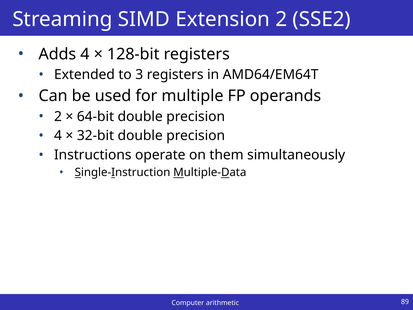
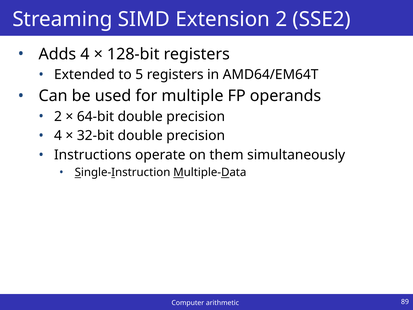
3: 3 -> 5 (139, 75)
